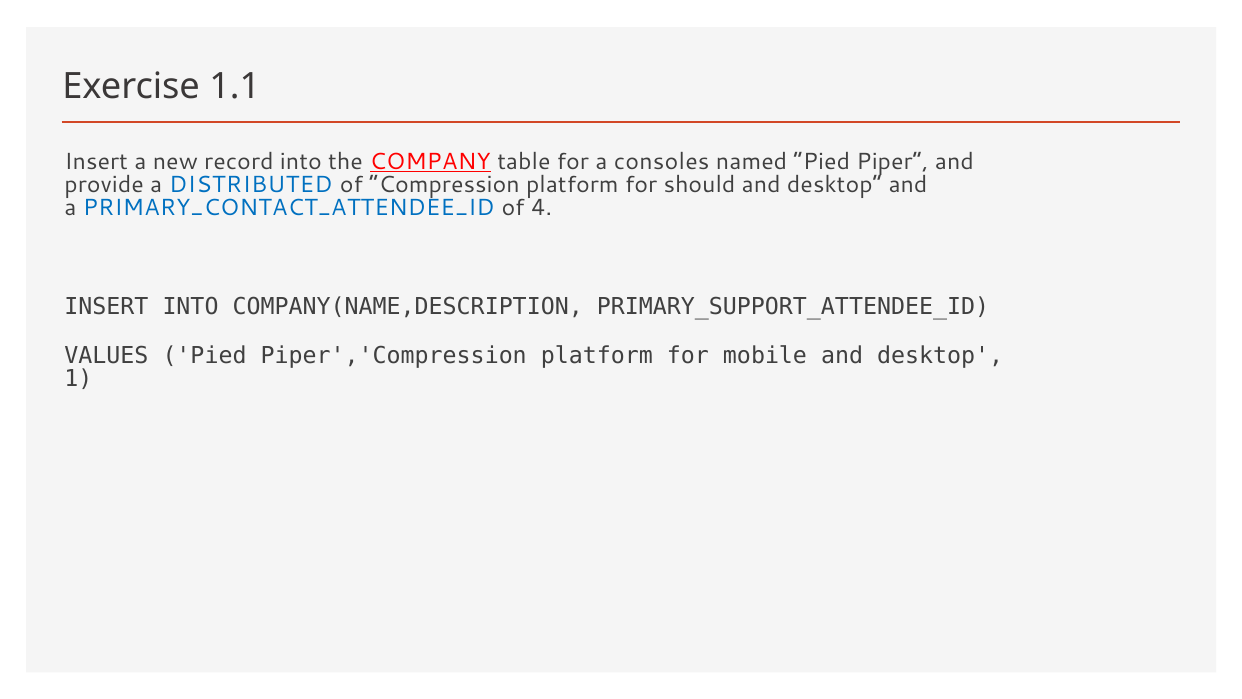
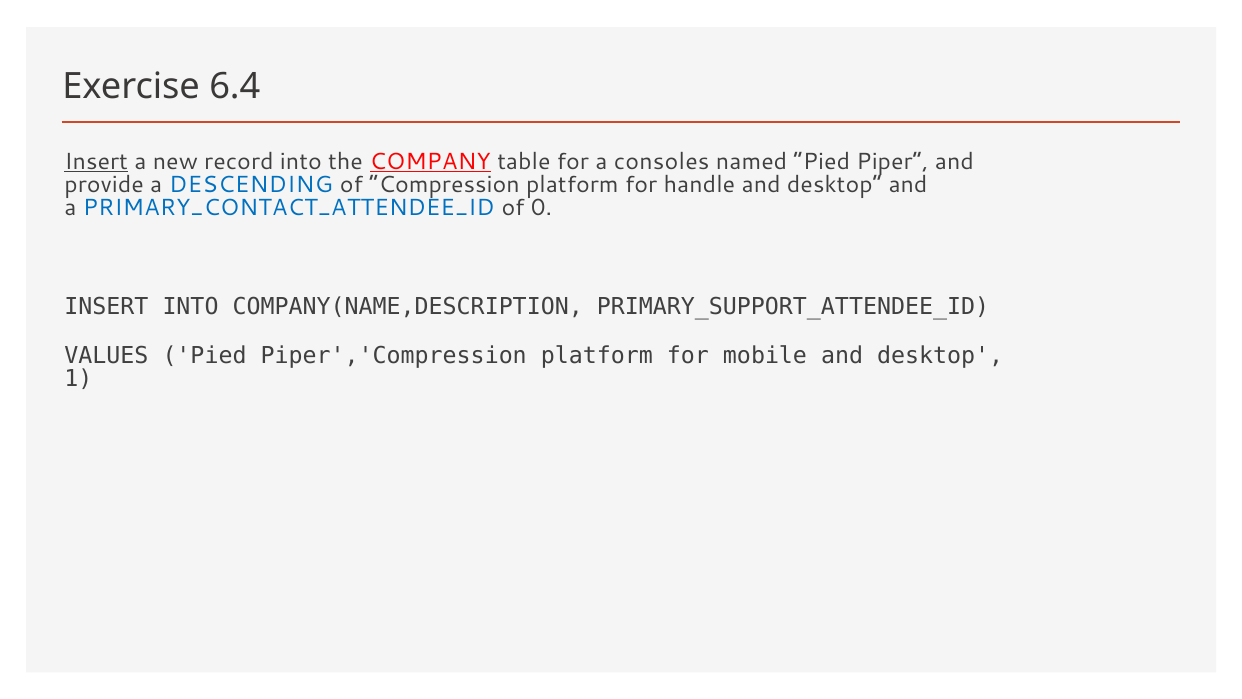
1.1: 1.1 -> 6.4 (235, 87)
Insert underline: none -> present (96, 161)
DISTRIBUTED: DISTRIBUTED -> DESCENDING (251, 185)
should: should -> handle (699, 185)
4: 4 -> 0 (541, 208)
